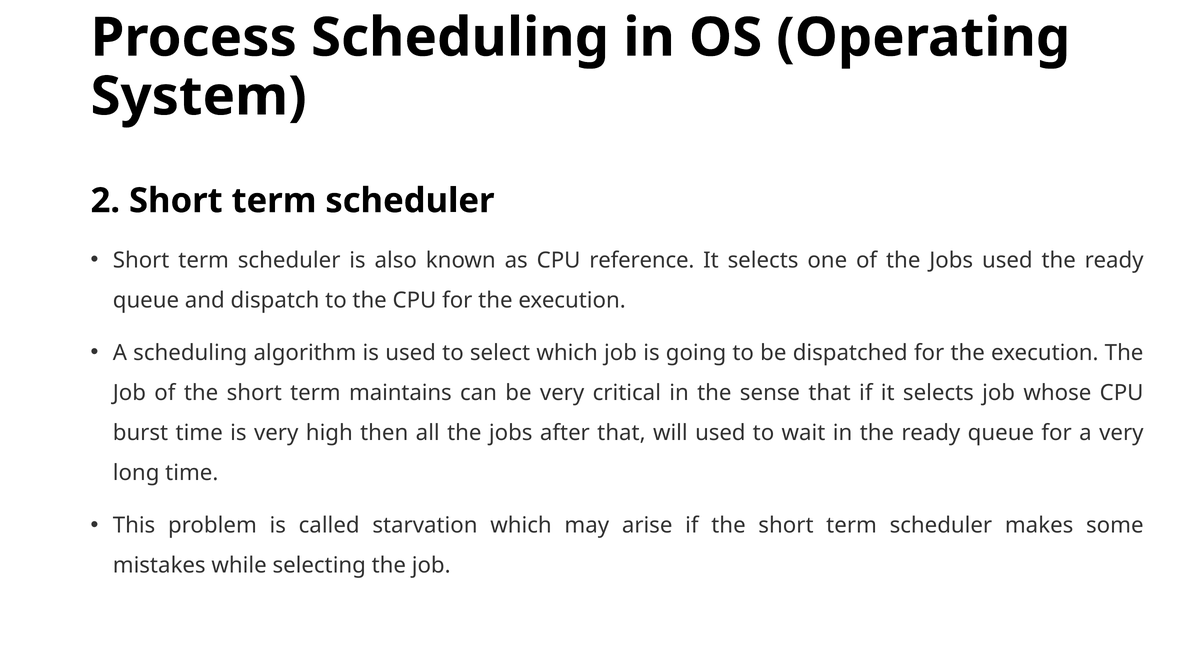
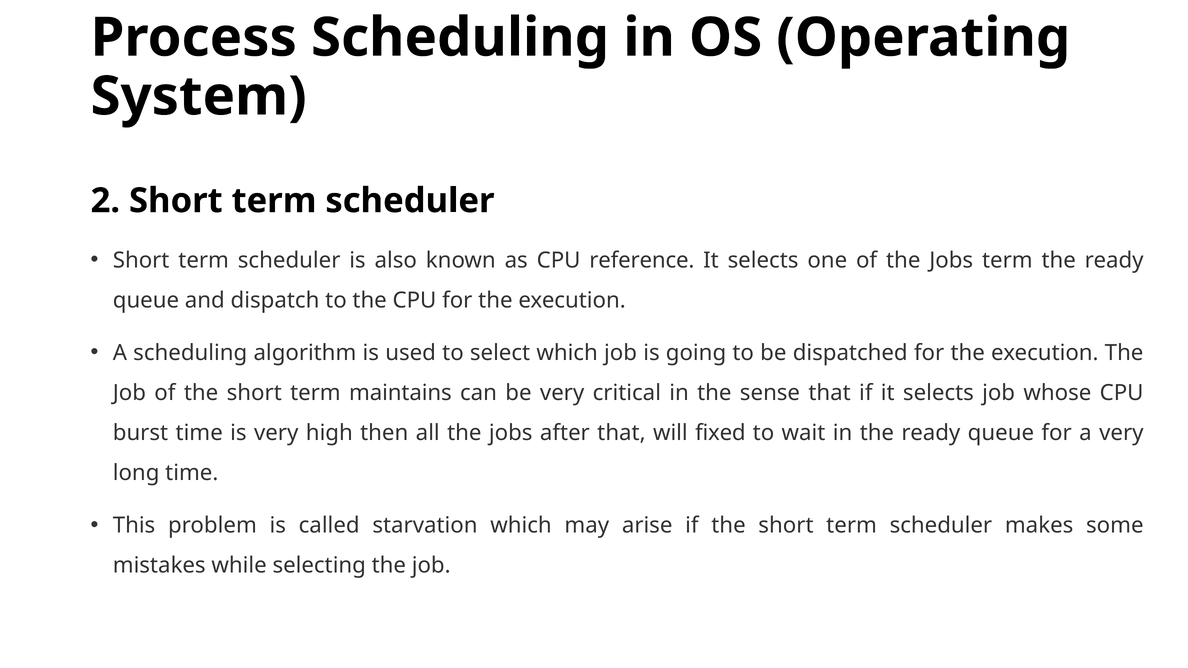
Jobs used: used -> term (1007, 260)
will used: used -> fixed (720, 433)
